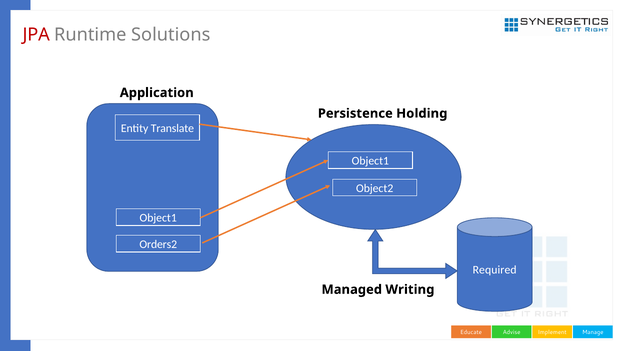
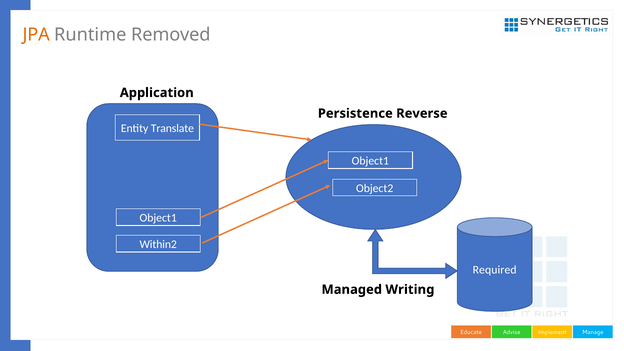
JPA colour: red -> orange (36, 35)
Solutions: Solutions -> Removed (171, 35)
Holding: Holding -> Reverse (422, 113)
Orders2: Orders2 -> Within2 (158, 245)
